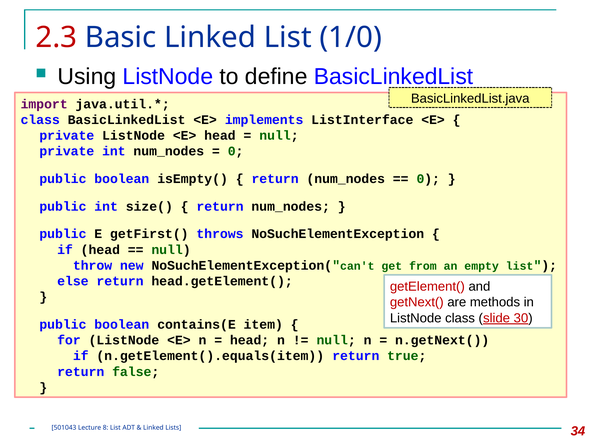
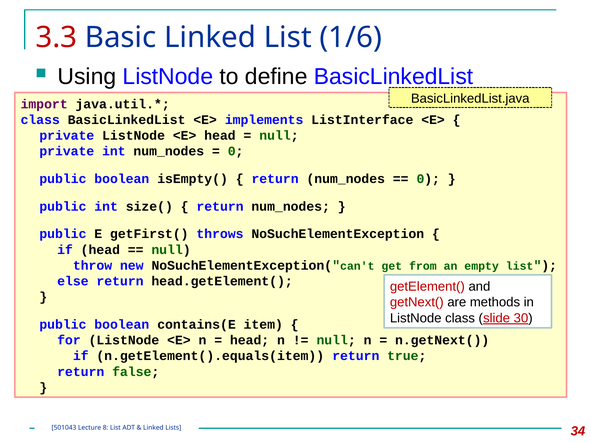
2.3: 2.3 -> 3.3 (56, 38)
1/0: 1/0 -> 1/6 (351, 38)
